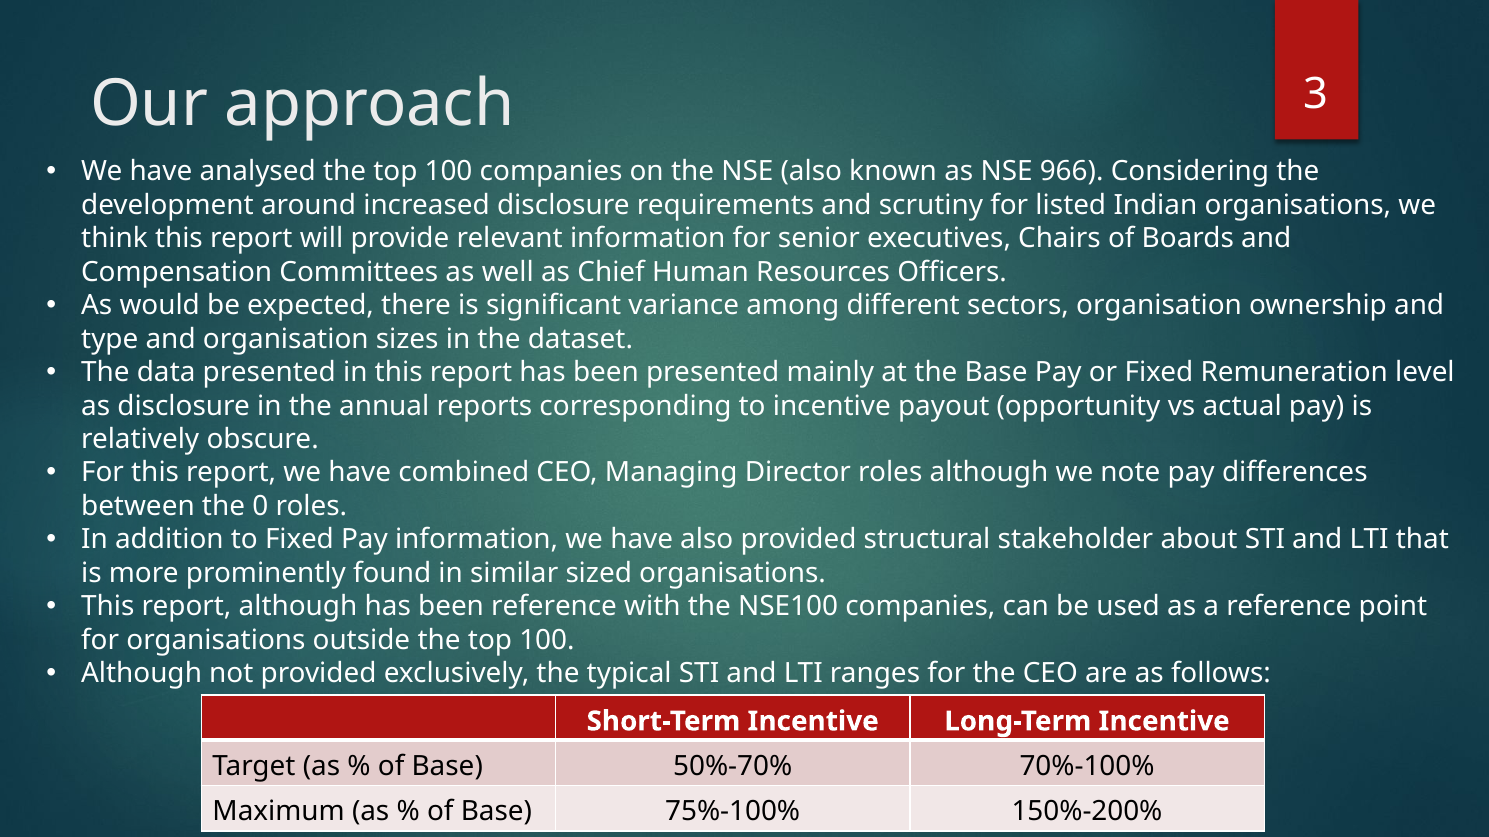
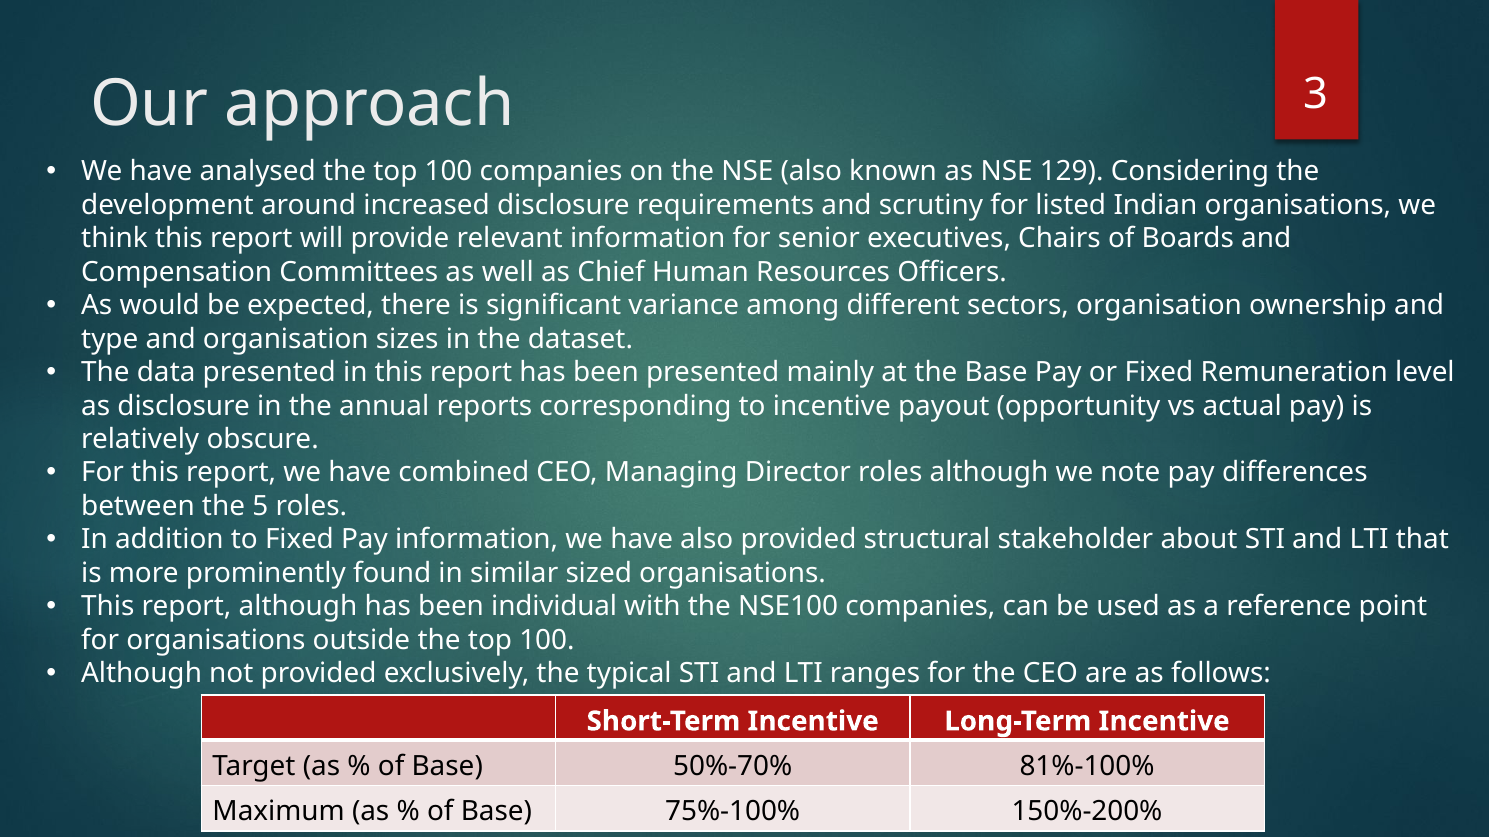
966: 966 -> 129 (1072, 172)
0: 0 -> 5 (260, 507)
been reference: reference -> individual (554, 607)
70%-100%: 70%-100% -> 81%-100% (1087, 767)
